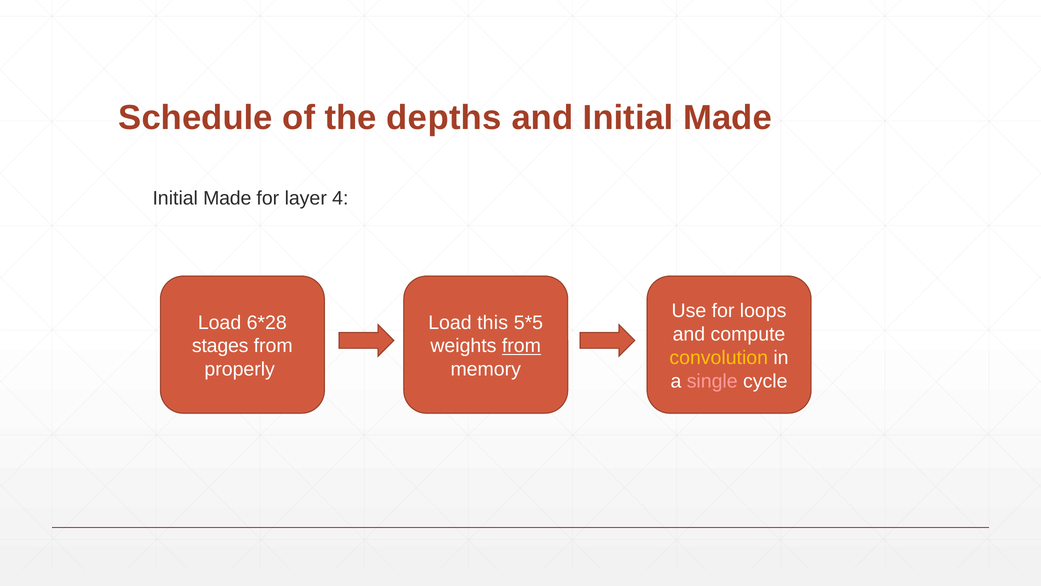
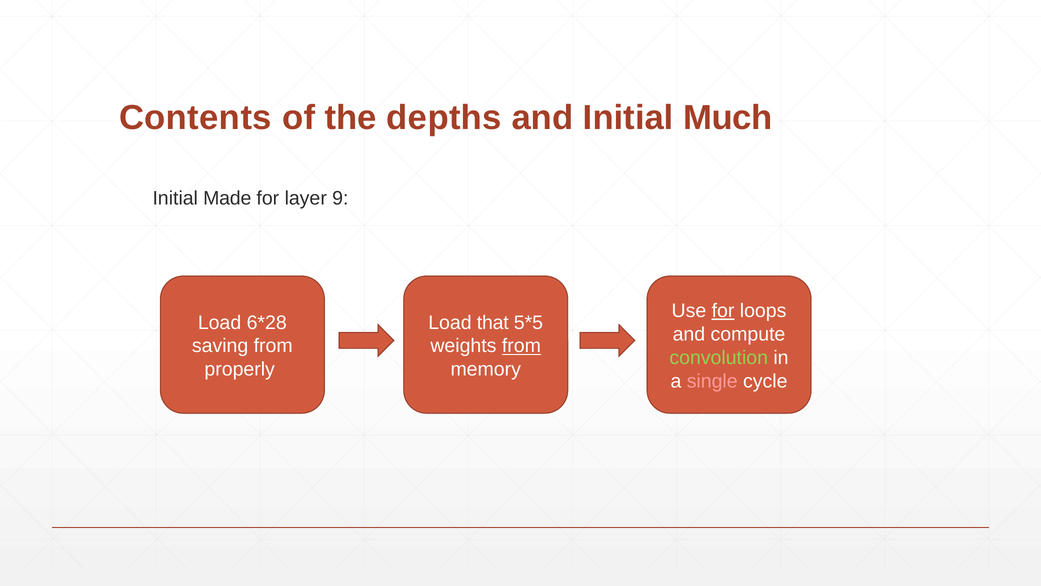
Schedule: Schedule -> Contents (195, 118)
and Initial Made: Made -> Much (728, 118)
4: 4 -> 9 (340, 198)
for underline: none -> present (723, 311)
this: this -> that (493, 322)
stages: stages -> saving (220, 346)
convolution colour: yellow -> light green (719, 357)
